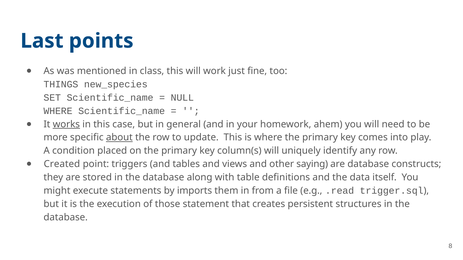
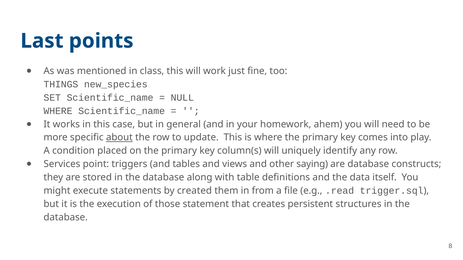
works underline: present -> none (66, 124)
Created: Created -> Services (62, 164)
imports: imports -> created (194, 191)
